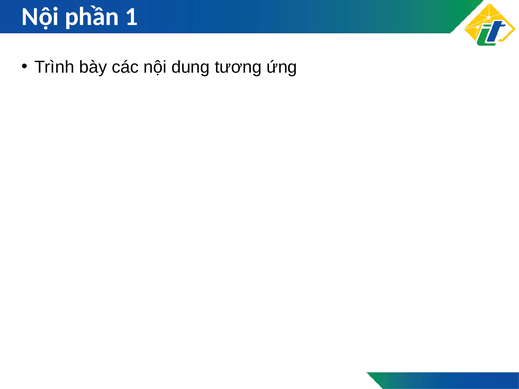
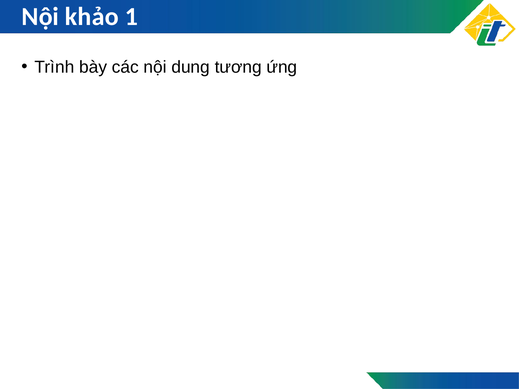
phần: phần -> khảo (92, 17)
